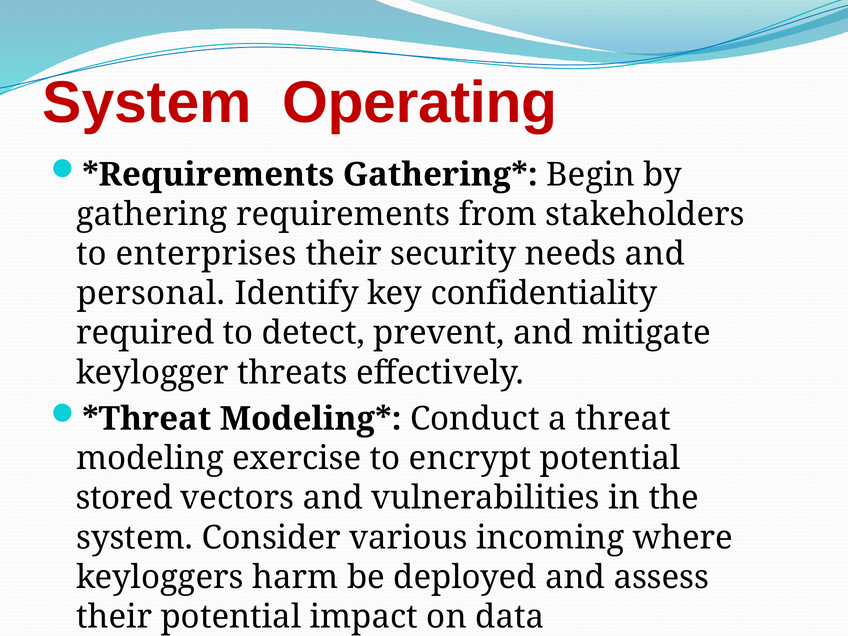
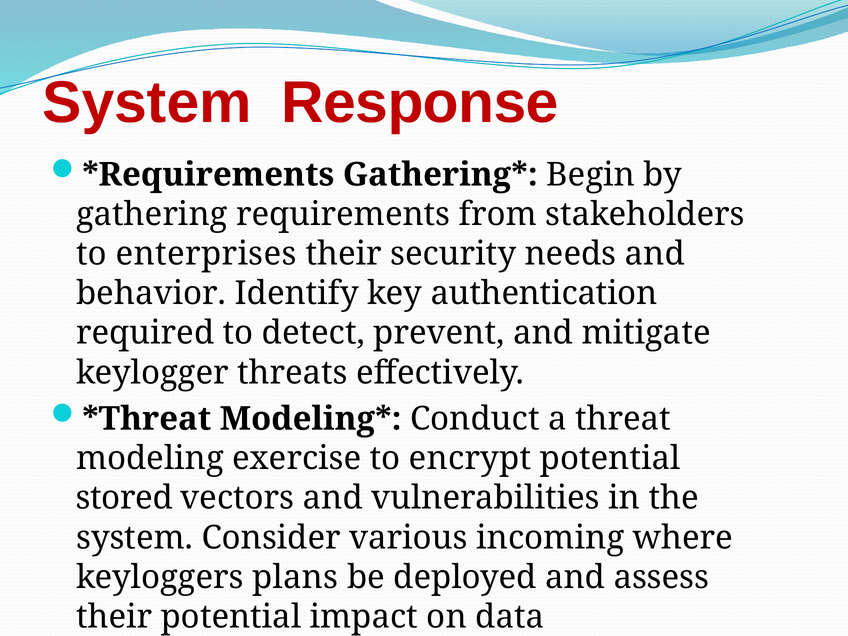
Operating: Operating -> Response (420, 103)
personal: personal -> behavior (151, 293)
key confidentiality: confidentiality -> authentication (544, 293)
harm: harm -> plans (295, 577)
